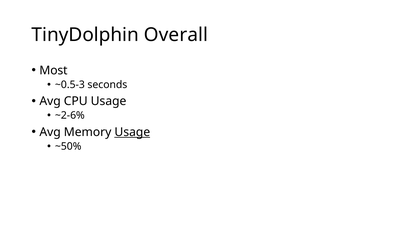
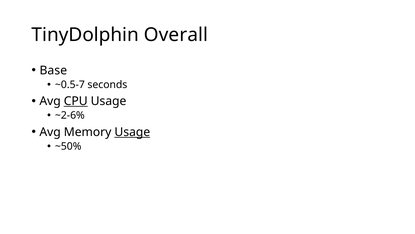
Most: Most -> Base (53, 70)
~0.5-3: ~0.5-3 -> ~0.5-7 (70, 84)
CPU underline: none -> present (76, 101)
